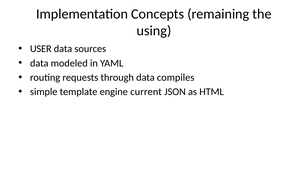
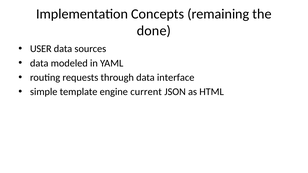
using: using -> done (154, 31)
compiles: compiles -> interface (176, 78)
